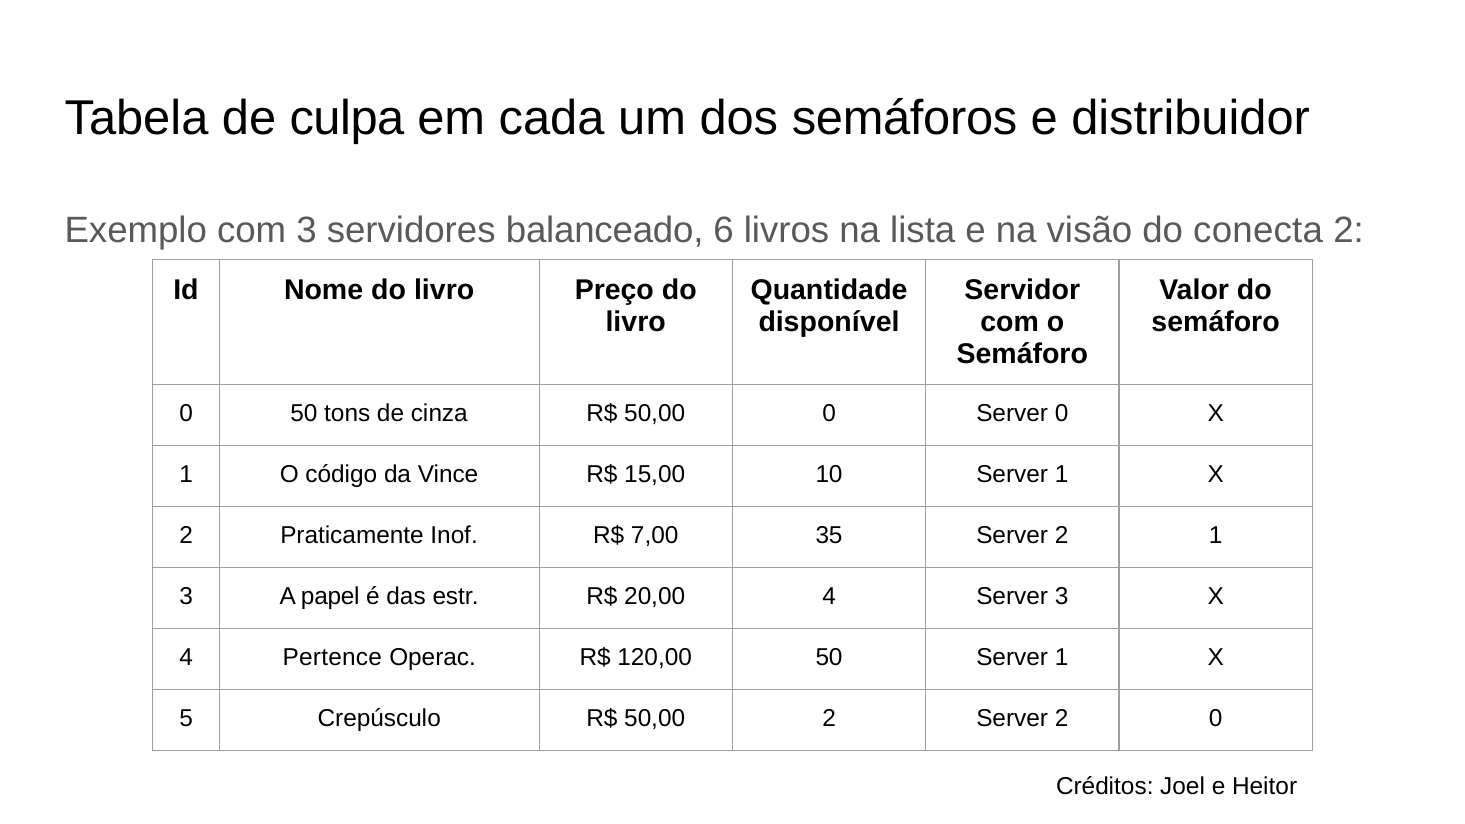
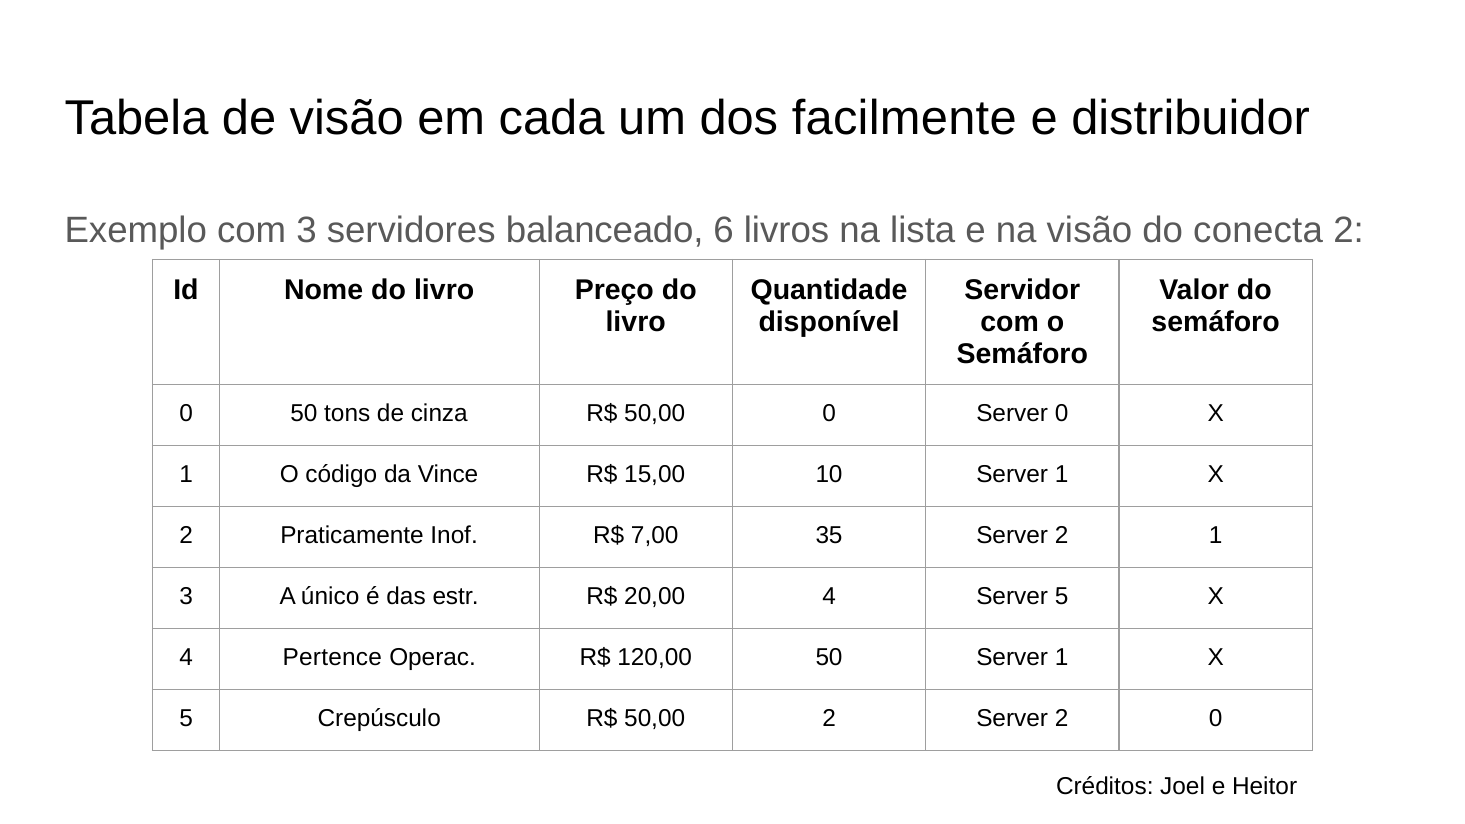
de culpa: culpa -> visão (347, 119)
semáforos: semáforos -> facilmente (904, 119)
papel: papel -> único (330, 597)
Server 3: 3 -> 5 (1062, 597)
